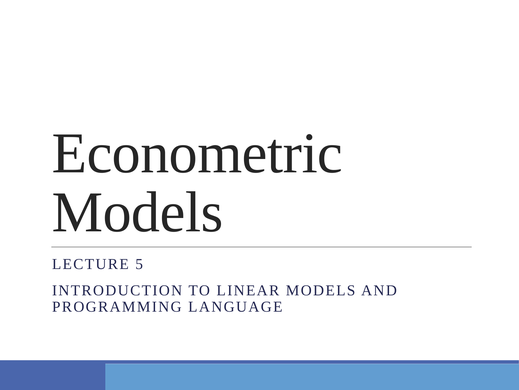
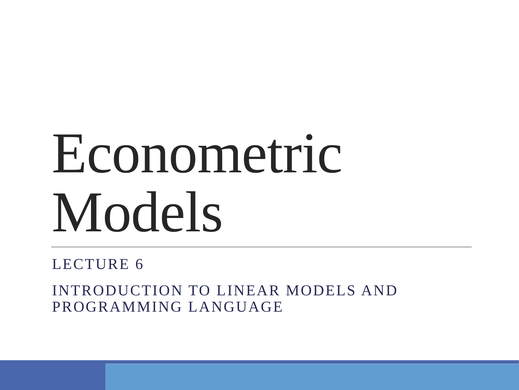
5: 5 -> 6 (139, 264)
